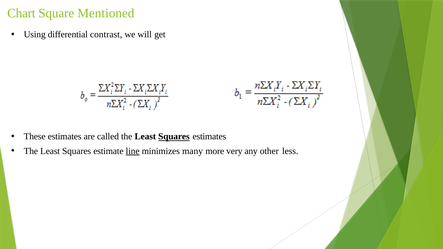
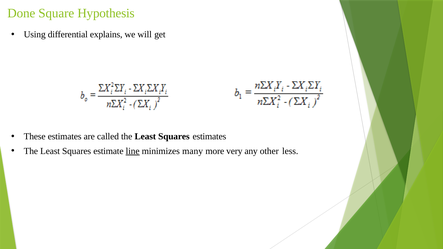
Chart: Chart -> Done (21, 13)
Mentioned: Mentioned -> Hypothesis (106, 13)
contrast: contrast -> explains (106, 35)
Squares underline: present -> none (174, 137)
